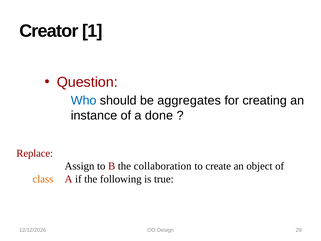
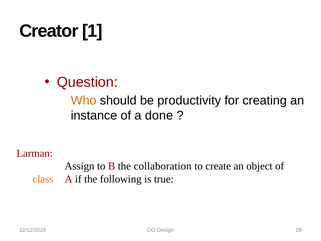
Who colour: blue -> orange (84, 100)
aggregates: aggregates -> productivity (189, 100)
Replace: Replace -> Larman (35, 153)
